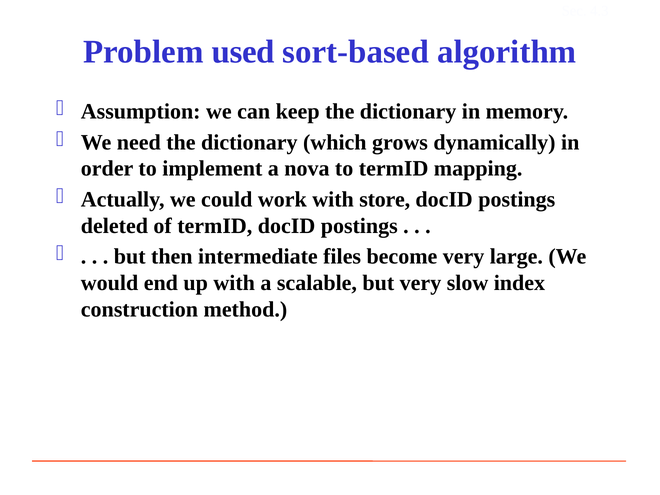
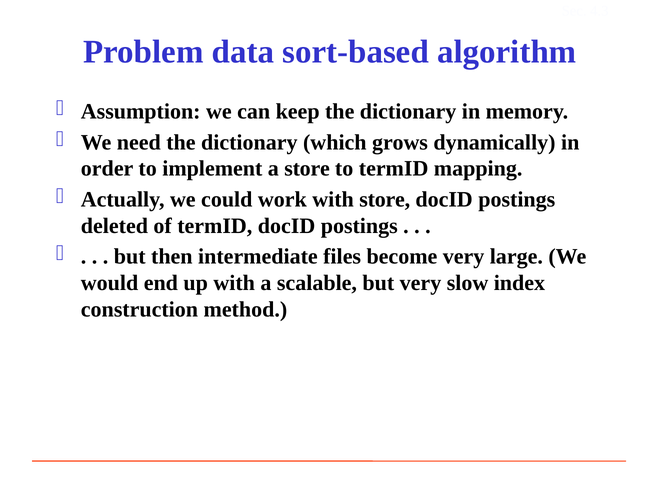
used: used -> data (243, 52)
a nova: nova -> store (307, 169)
